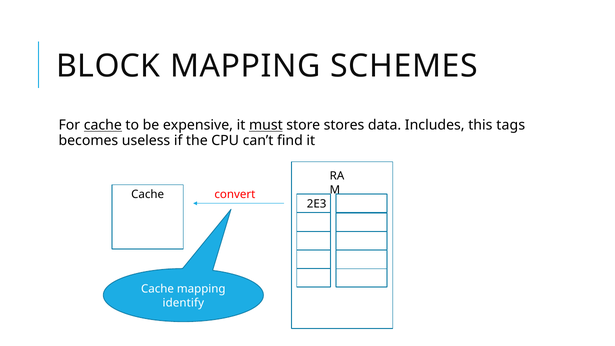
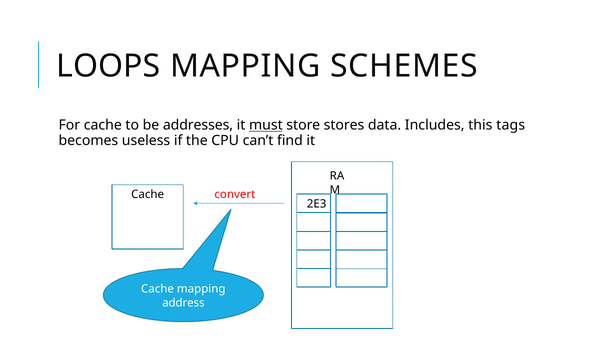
BLOCK: BLOCK -> LOOPS (108, 66)
cache underline: present -> none (103, 125)
expensive: expensive -> addresses (198, 125)
identify: identify -> address (183, 303)
